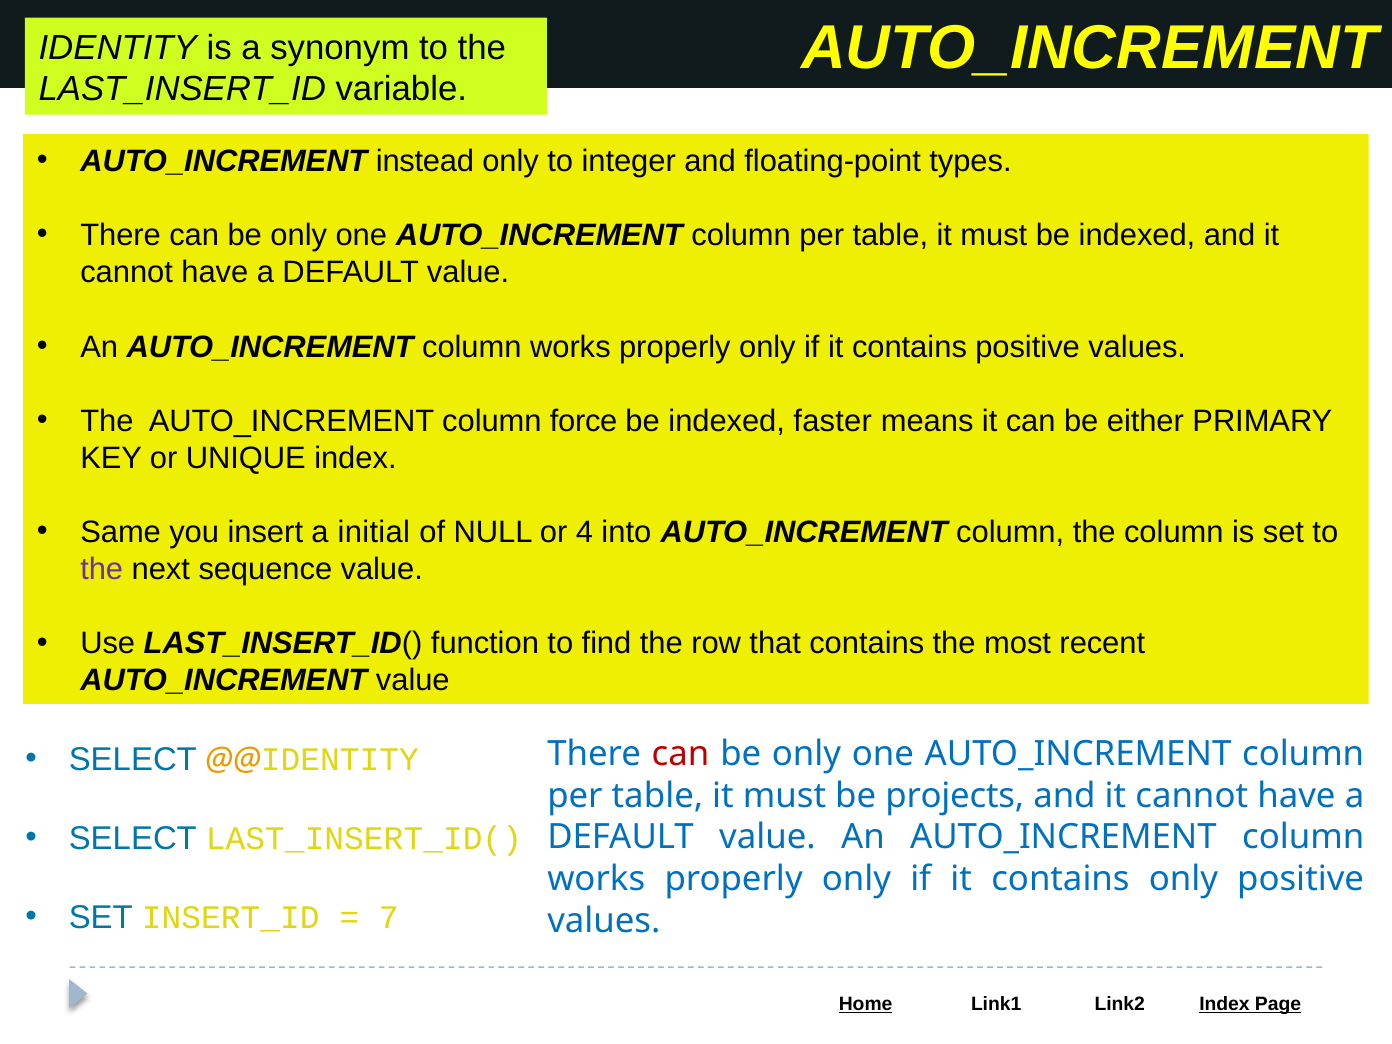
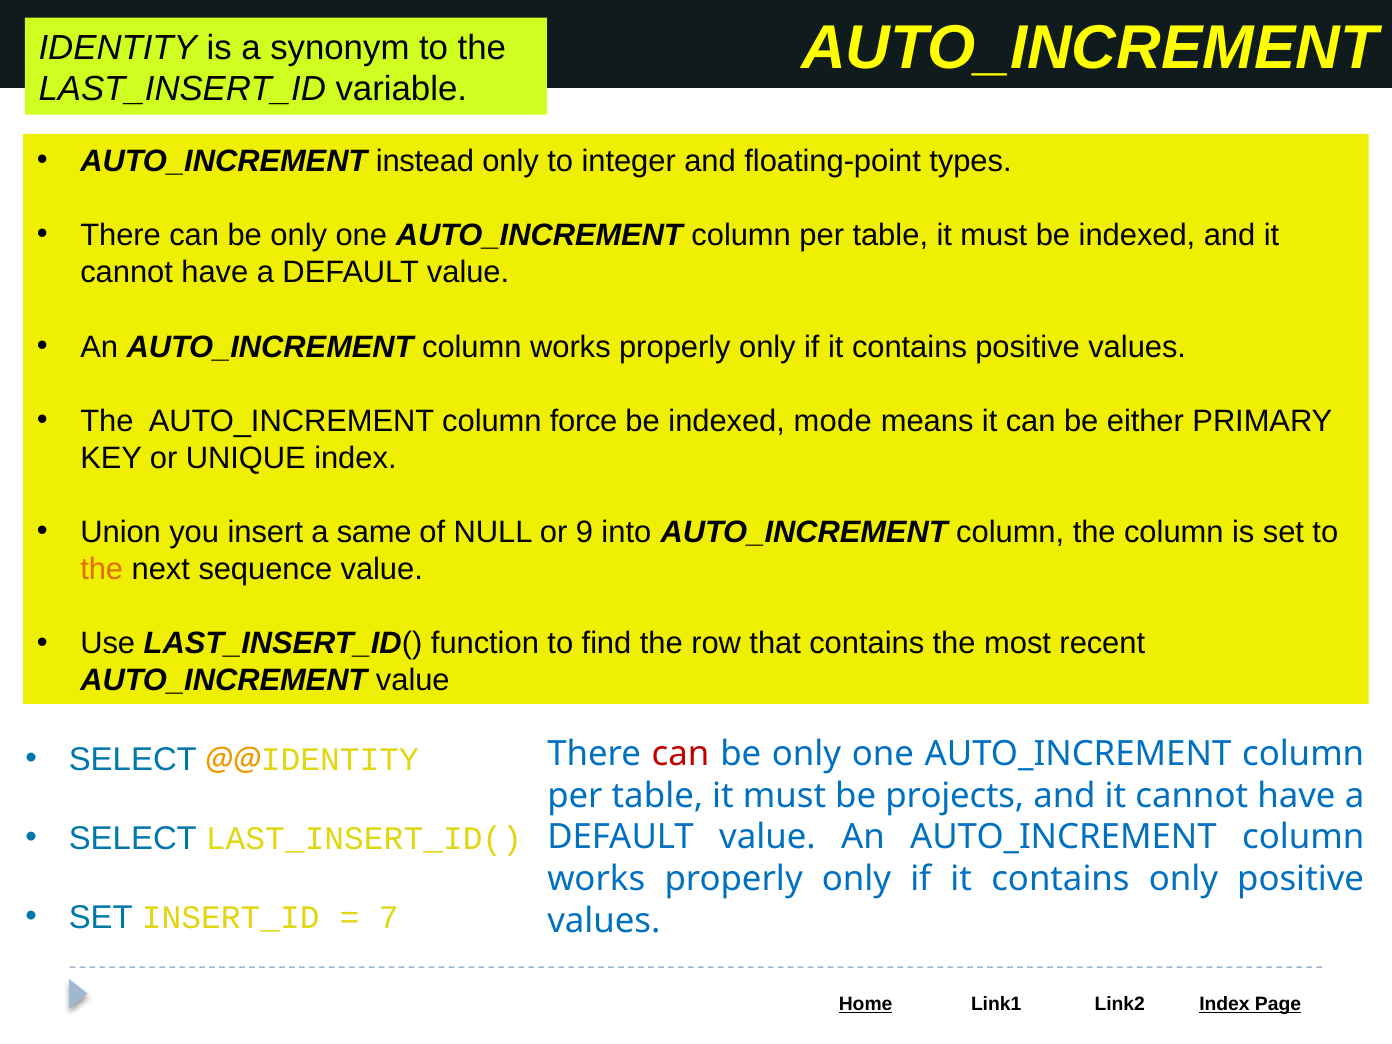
faster: faster -> mode (833, 421)
Same: Same -> Union (121, 532)
initial: initial -> same (374, 532)
4: 4 -> 9 (584, 532)
the colour: purple -> orange (102, 569)
